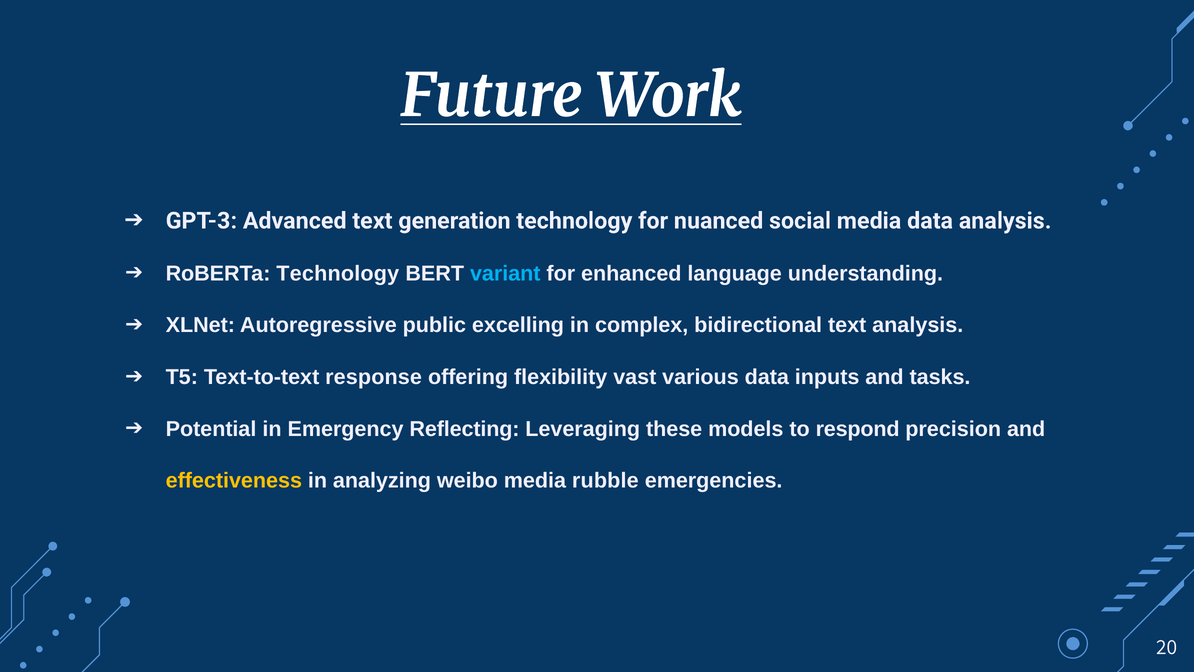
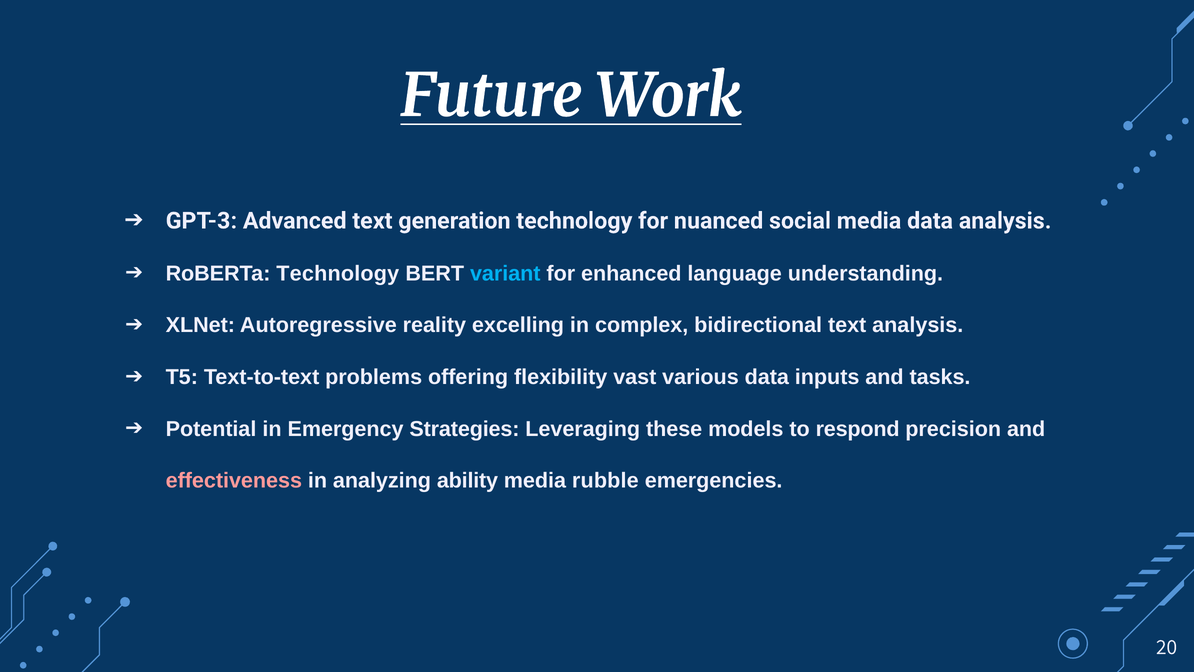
public: public -> reality (434, 325)
response: response -> problems (374, 377)
Reflecting: Reflecting -> Strategies (464, 429)
effectiveness colour: yellow -> pink (234, 481)
weibo: weibo -> ability (468, 481)
